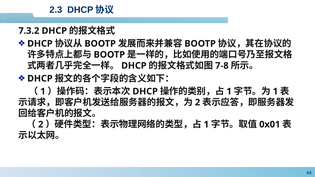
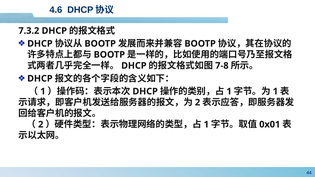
2.3: 2.3 -> 4.6 (56, 10)
